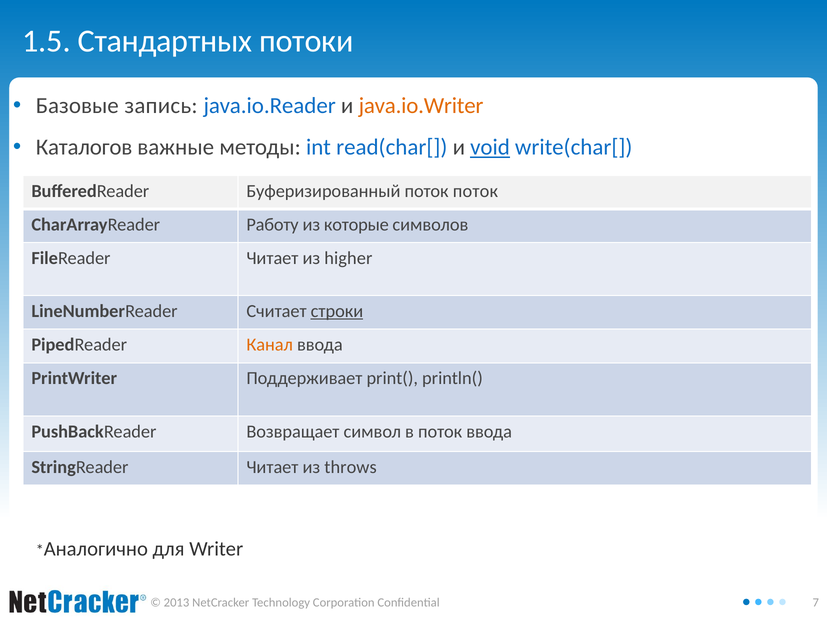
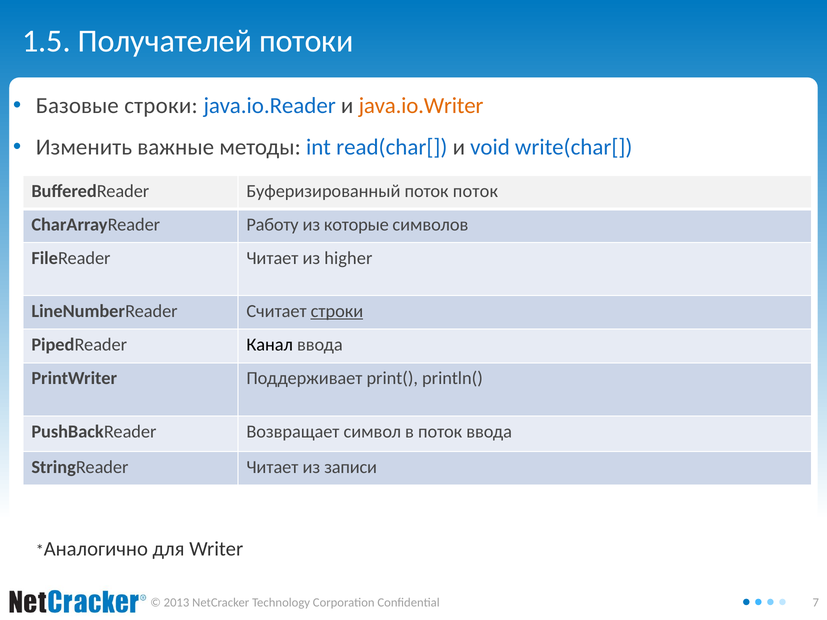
Стандартных: Стандартных -> Получателей (165, 41)
Базовые запись: запись -> строки (161, 106)
Каталогов: Каталогов -> Изменить (84, 147)
void underline: present -> none (490, 147)
Канал colour: orange -> black (270, 345)
throws: throws -> записи (351, 467)
